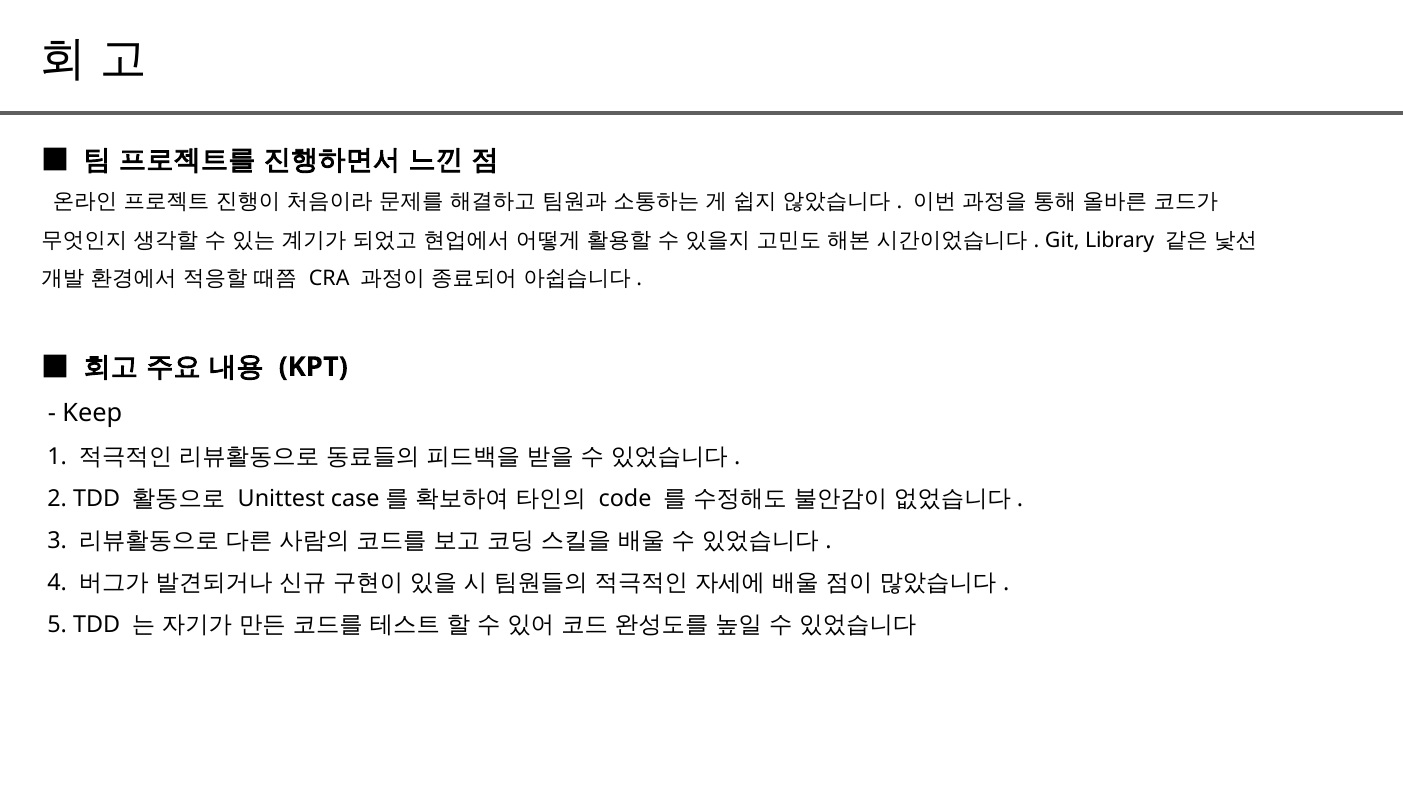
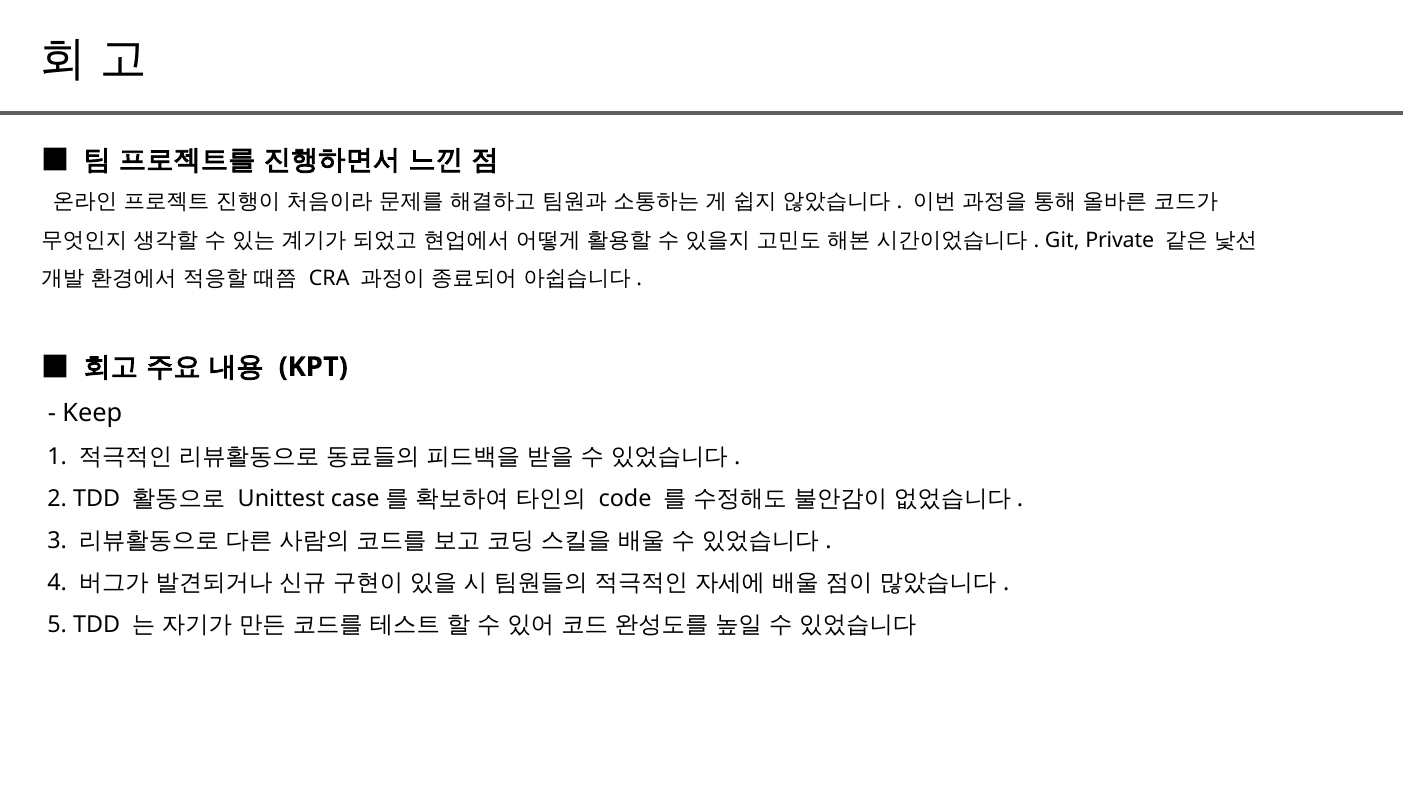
Library: Library -> Private (1120, 240)
